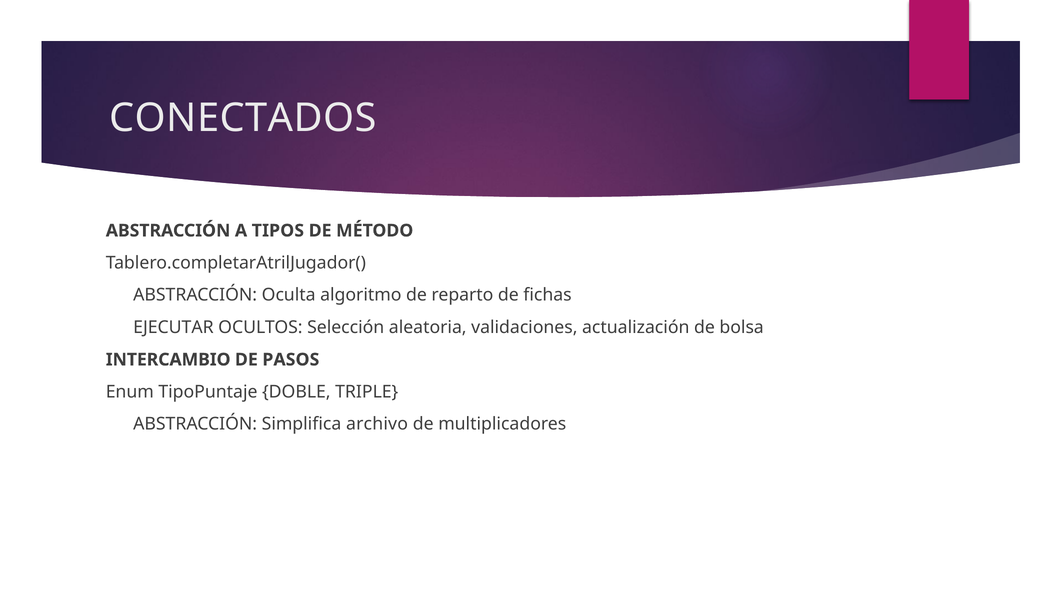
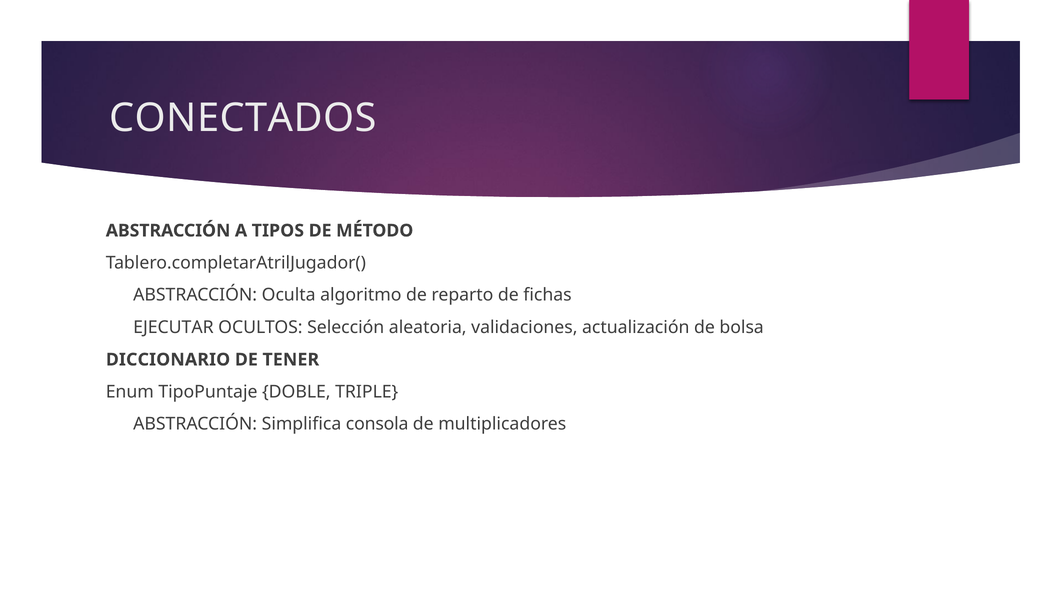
INTERCAMBIO: INTERCAMBIO -> DICCIONARIO (168, 360)
PASOS: PASOS -> TENER (291, 360)
archivo: archivo -> consola (377, 424)
